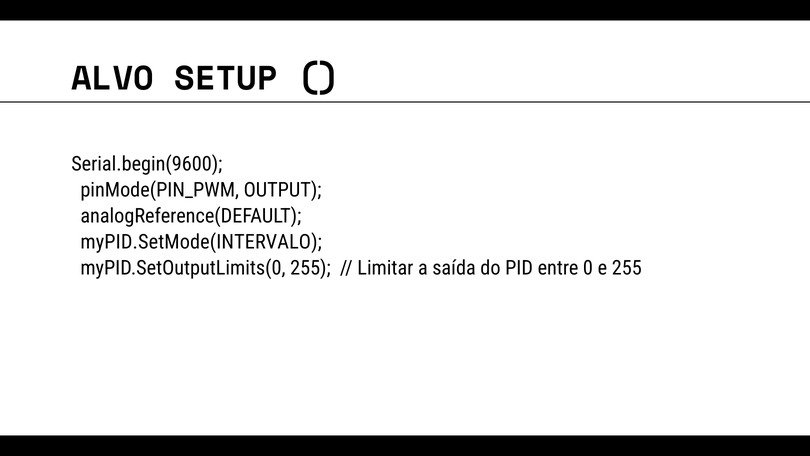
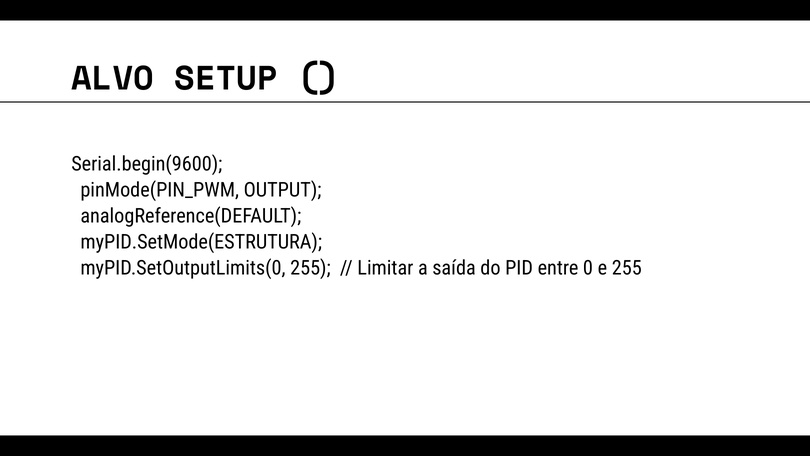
myPID.SetMode(INTERVALO: myPID.SetMode(INTERVALO -> myPID.SetMode(ESTRUTURA (201, 242)
